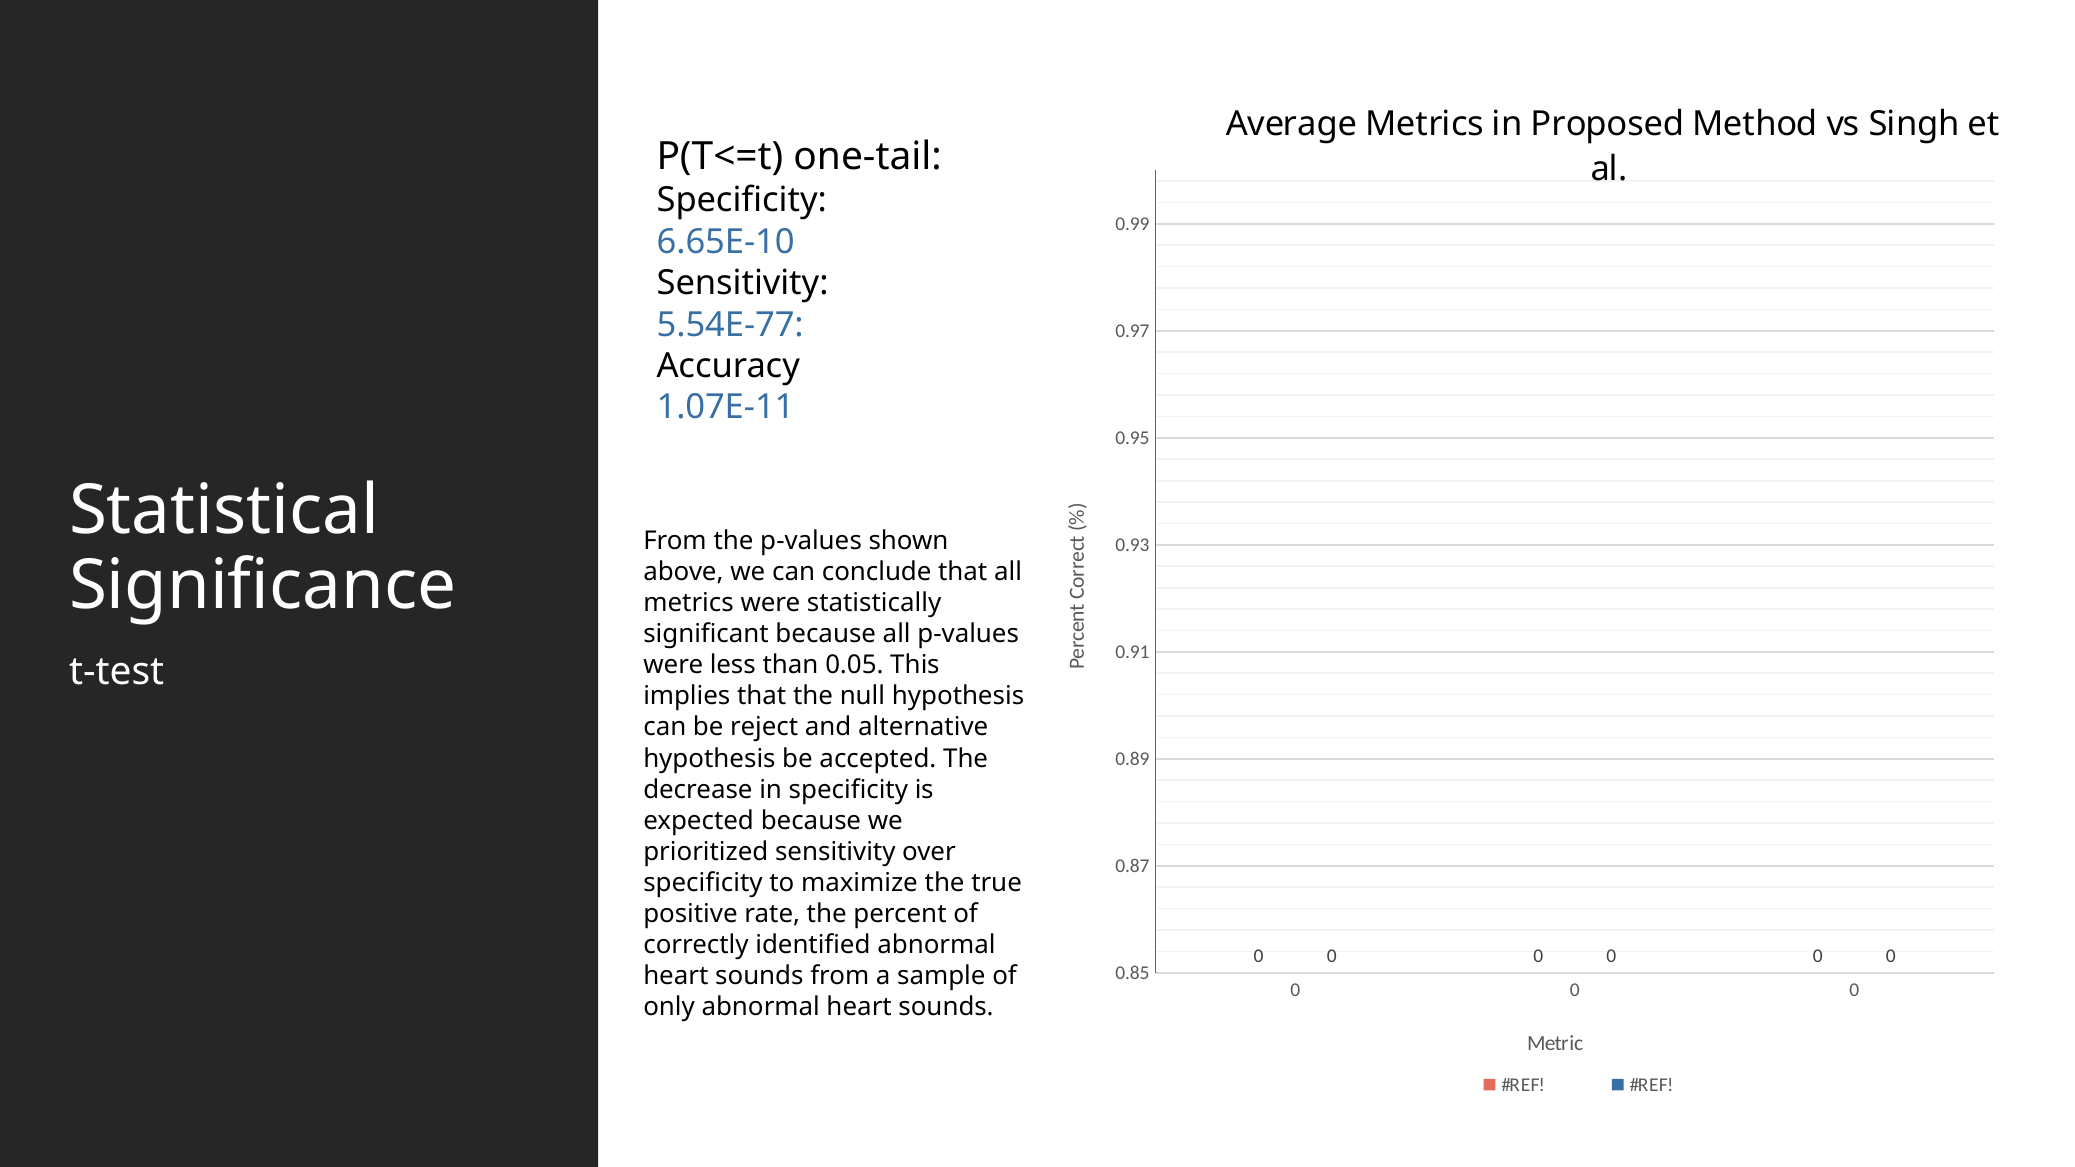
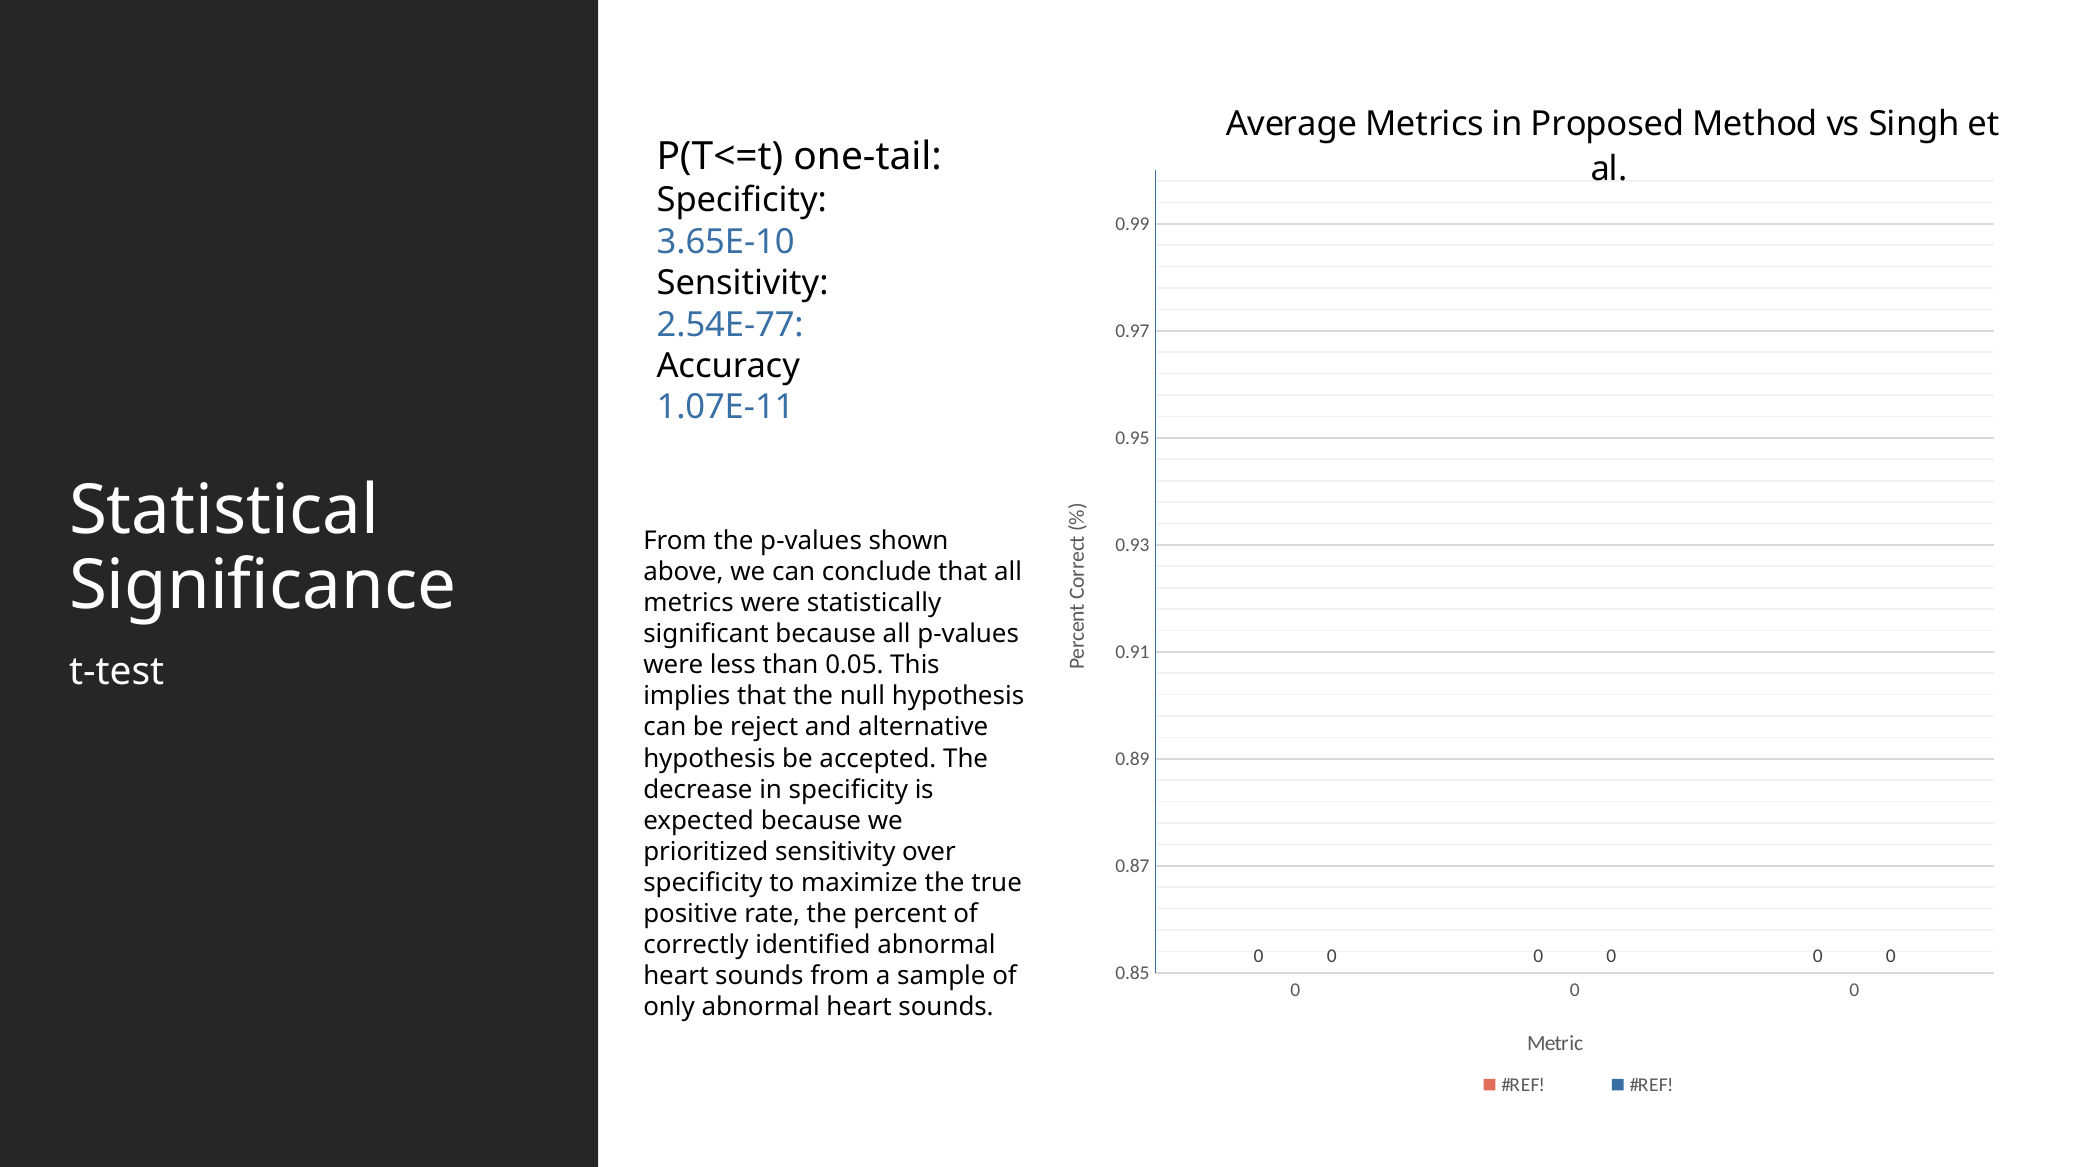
6.65E-10: 6.65E-10 -> 3.65E-10 (726, 242)
5.54E-77: 5.54E-77 -> 2.54E-77 (730, 325)
